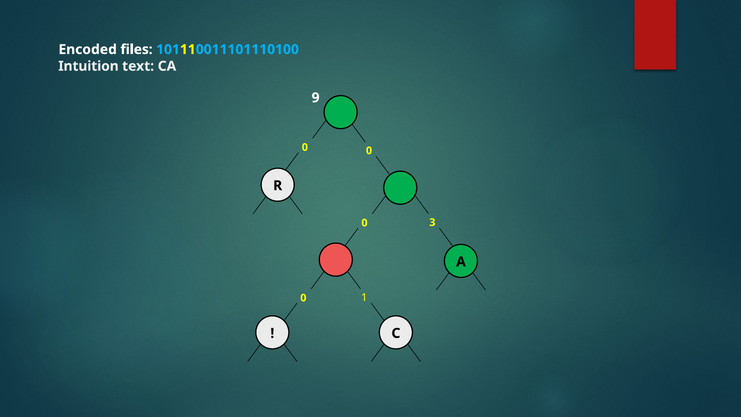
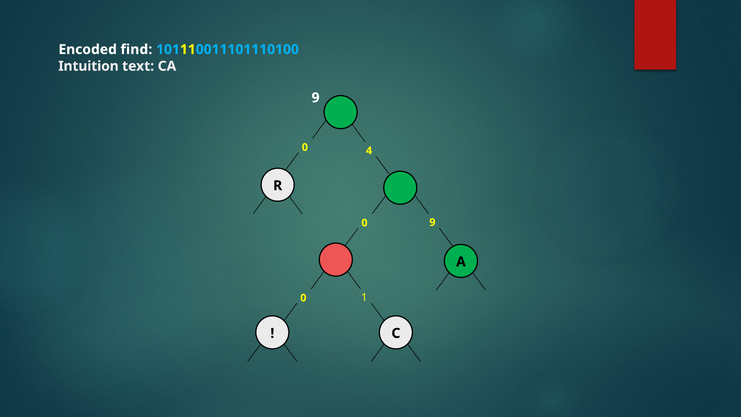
files: files -> find (136, 49)
0 0: 0 -> 4 (369, 151)
0 3: 3 -> 9 (432, 222)
